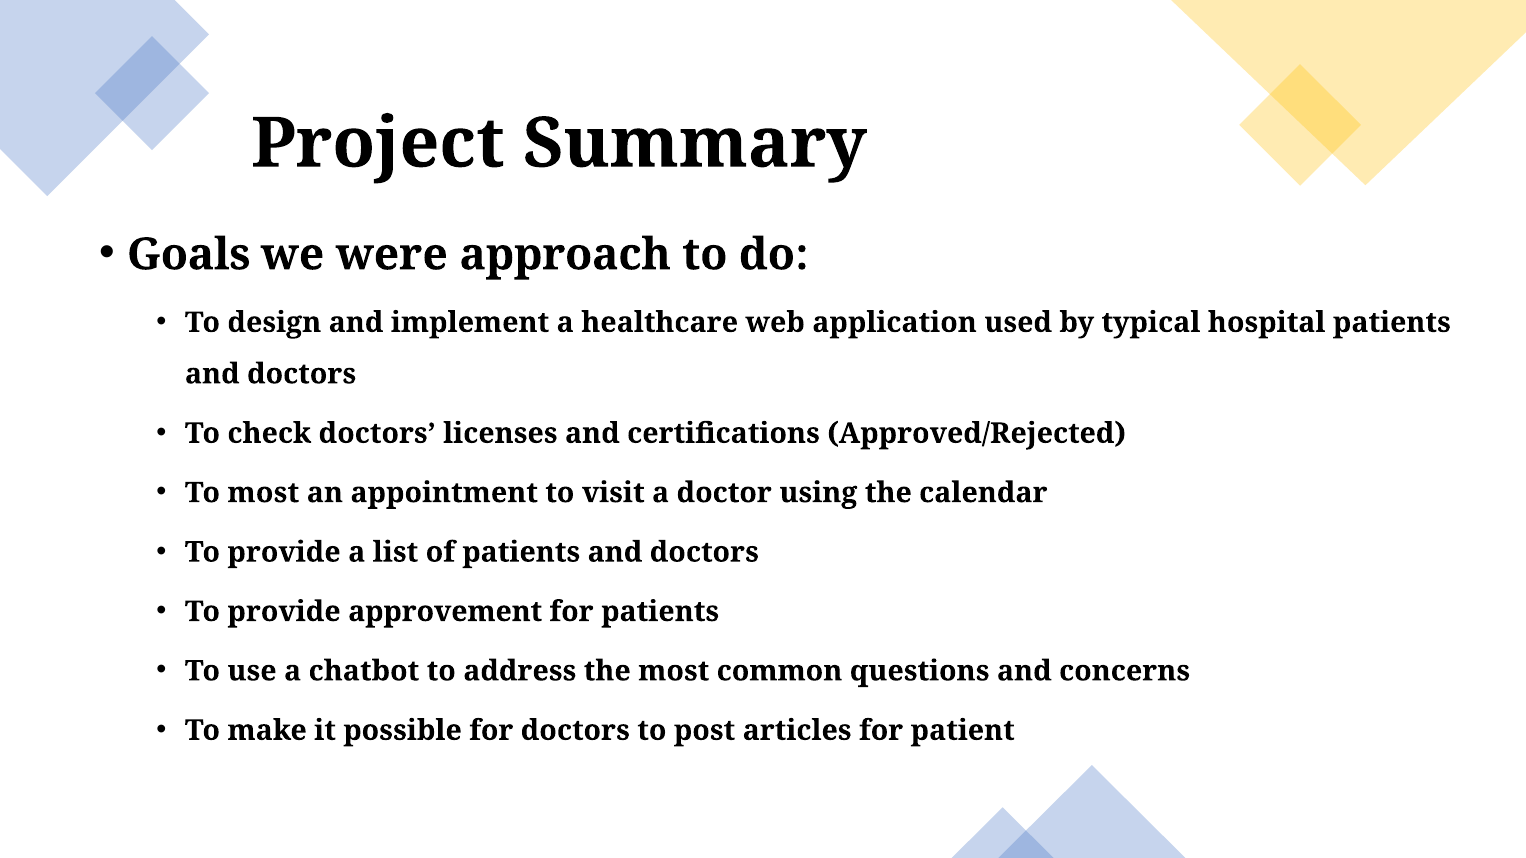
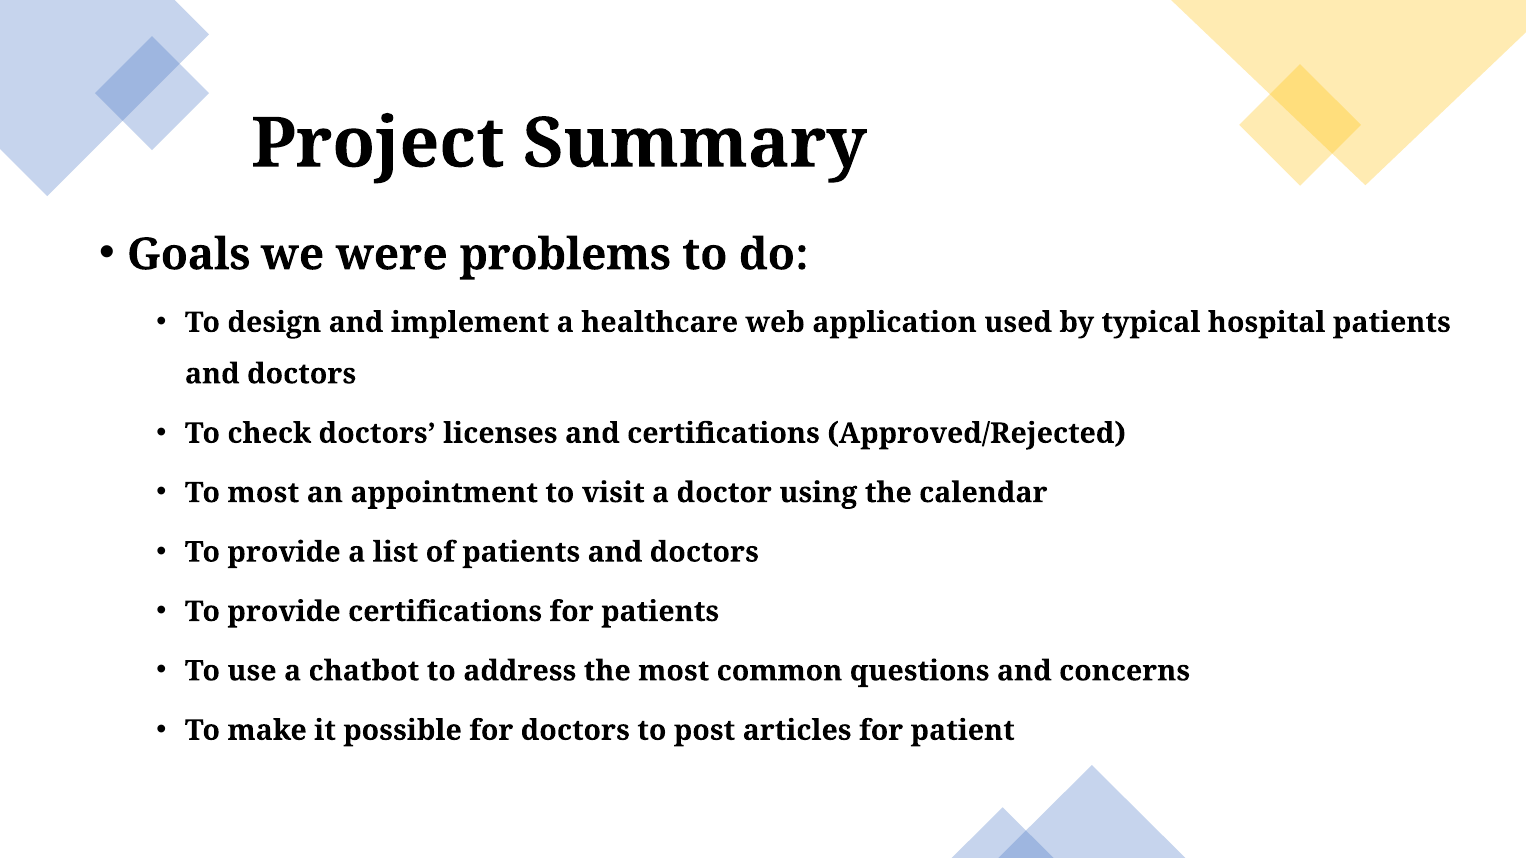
approach: approach -> problems (565, 255)
provide approvement: approvement -> certifications (445, 612)
